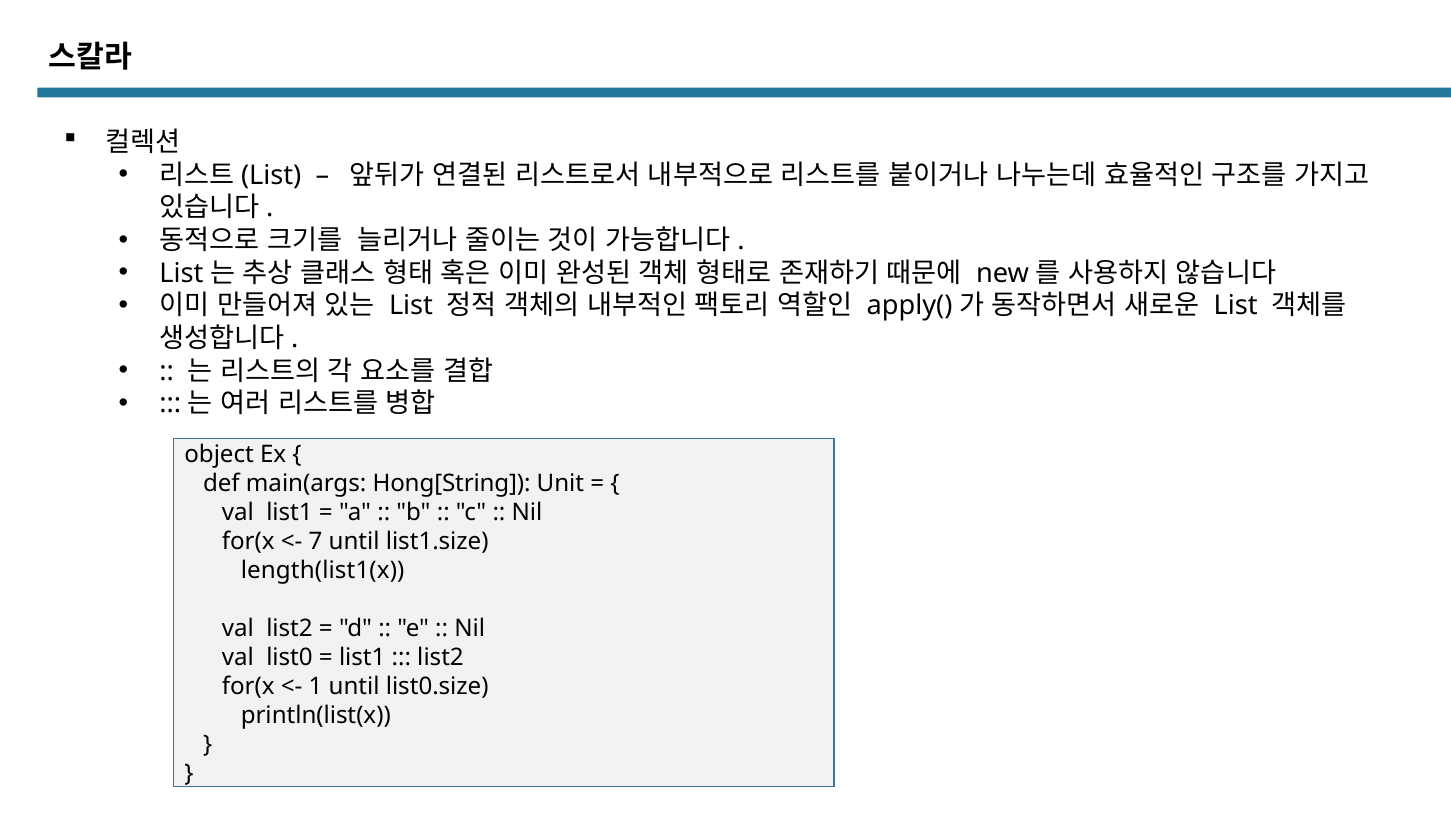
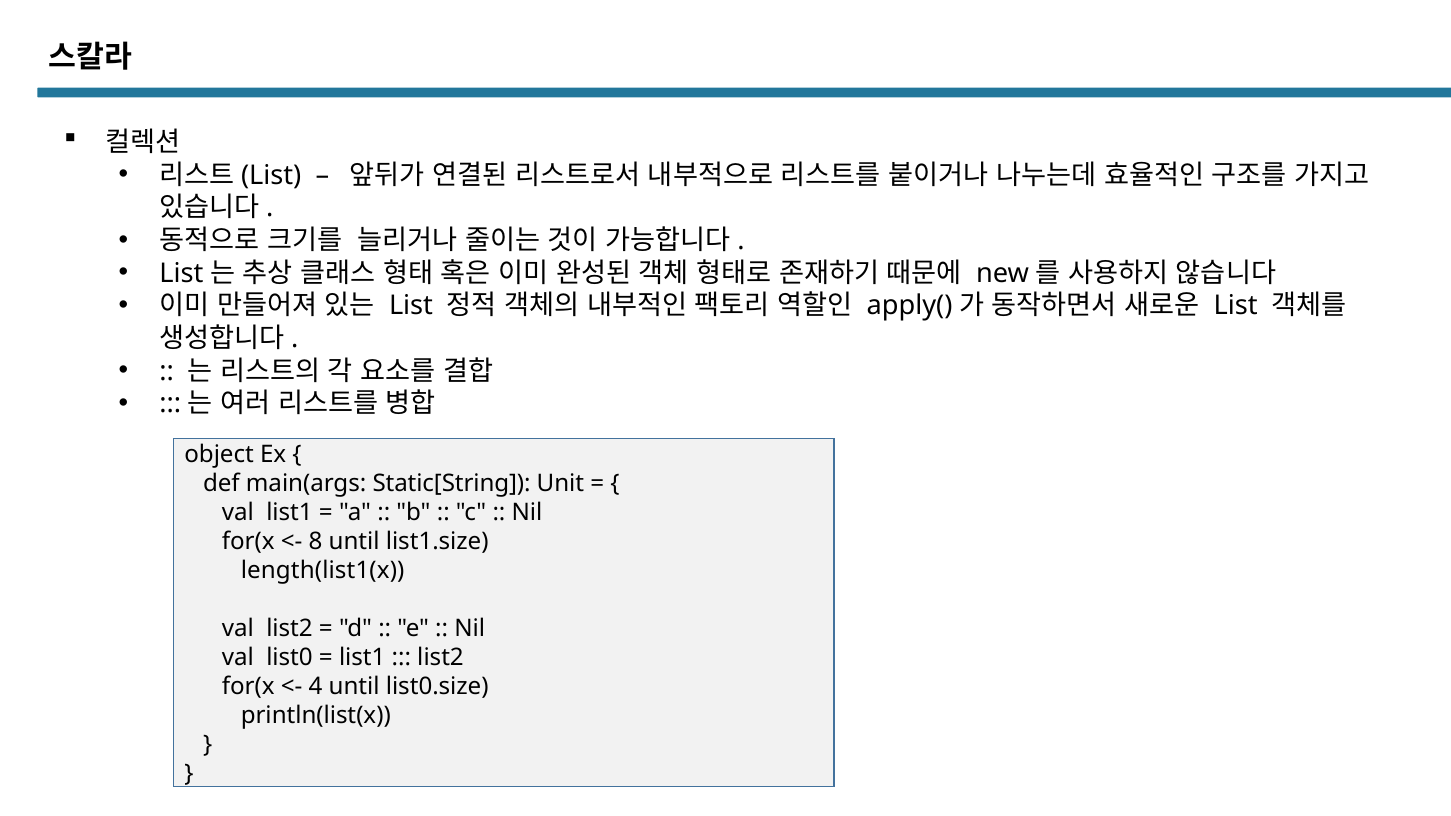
Hong[String: Hong[String -> Static[String (452, 484)
7: 7 -> 8 (316, 542)
1: 1 -> 4 (316, 687)
